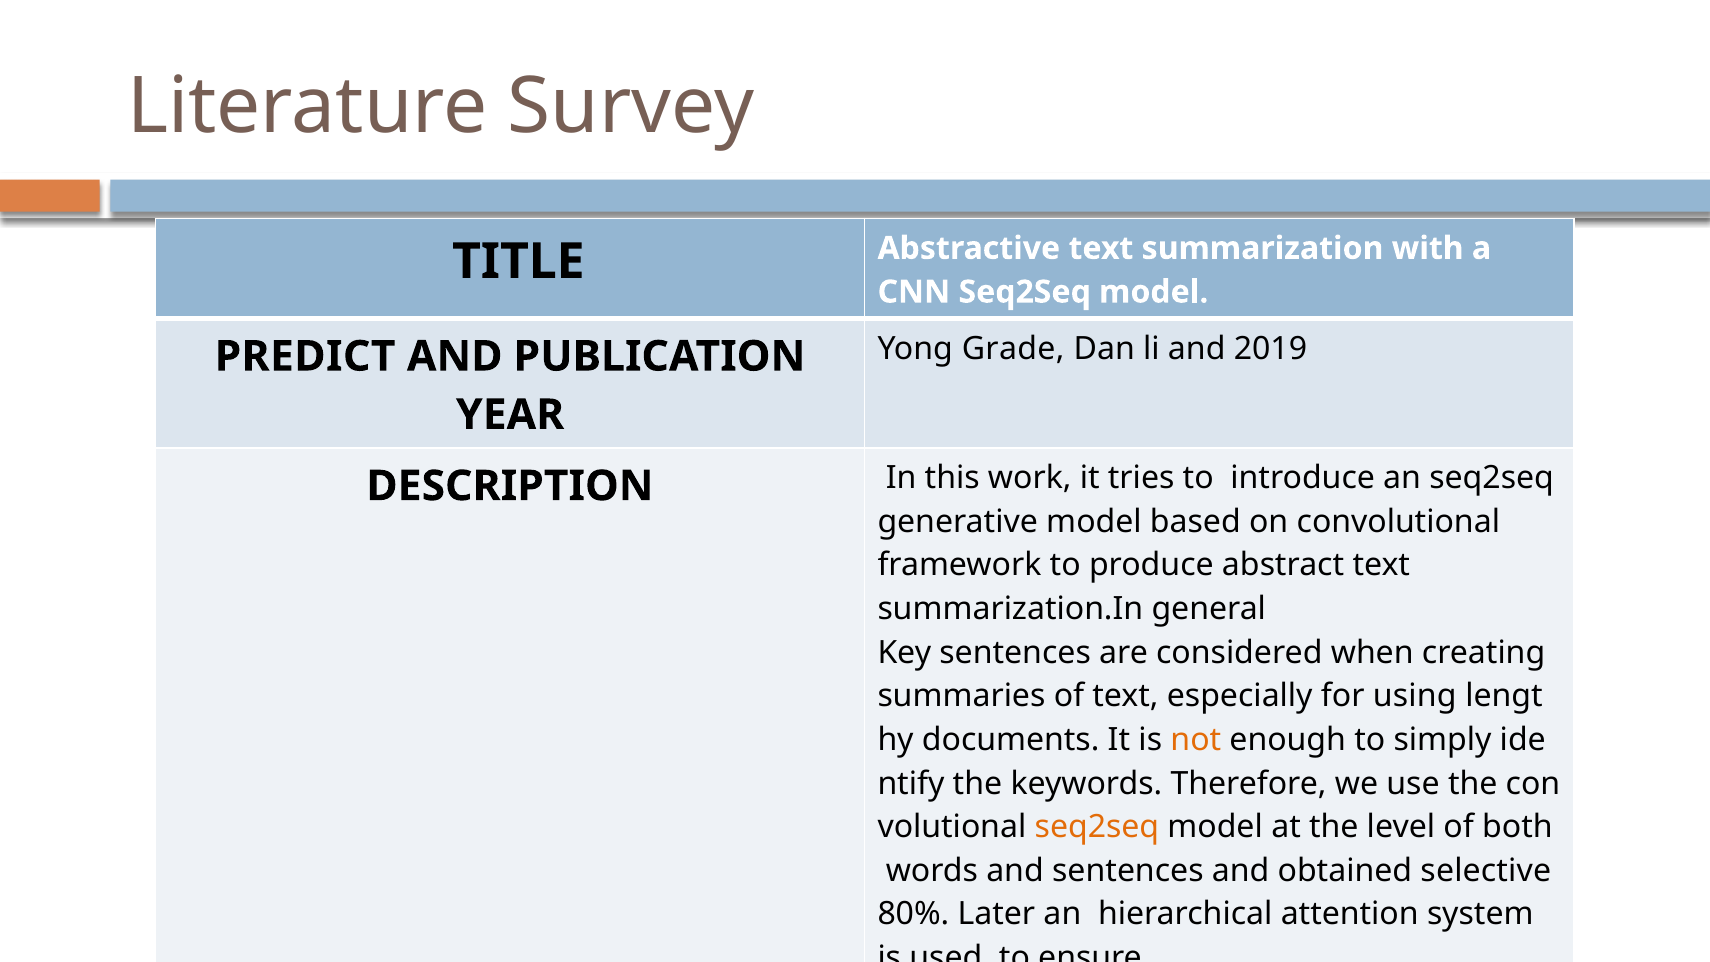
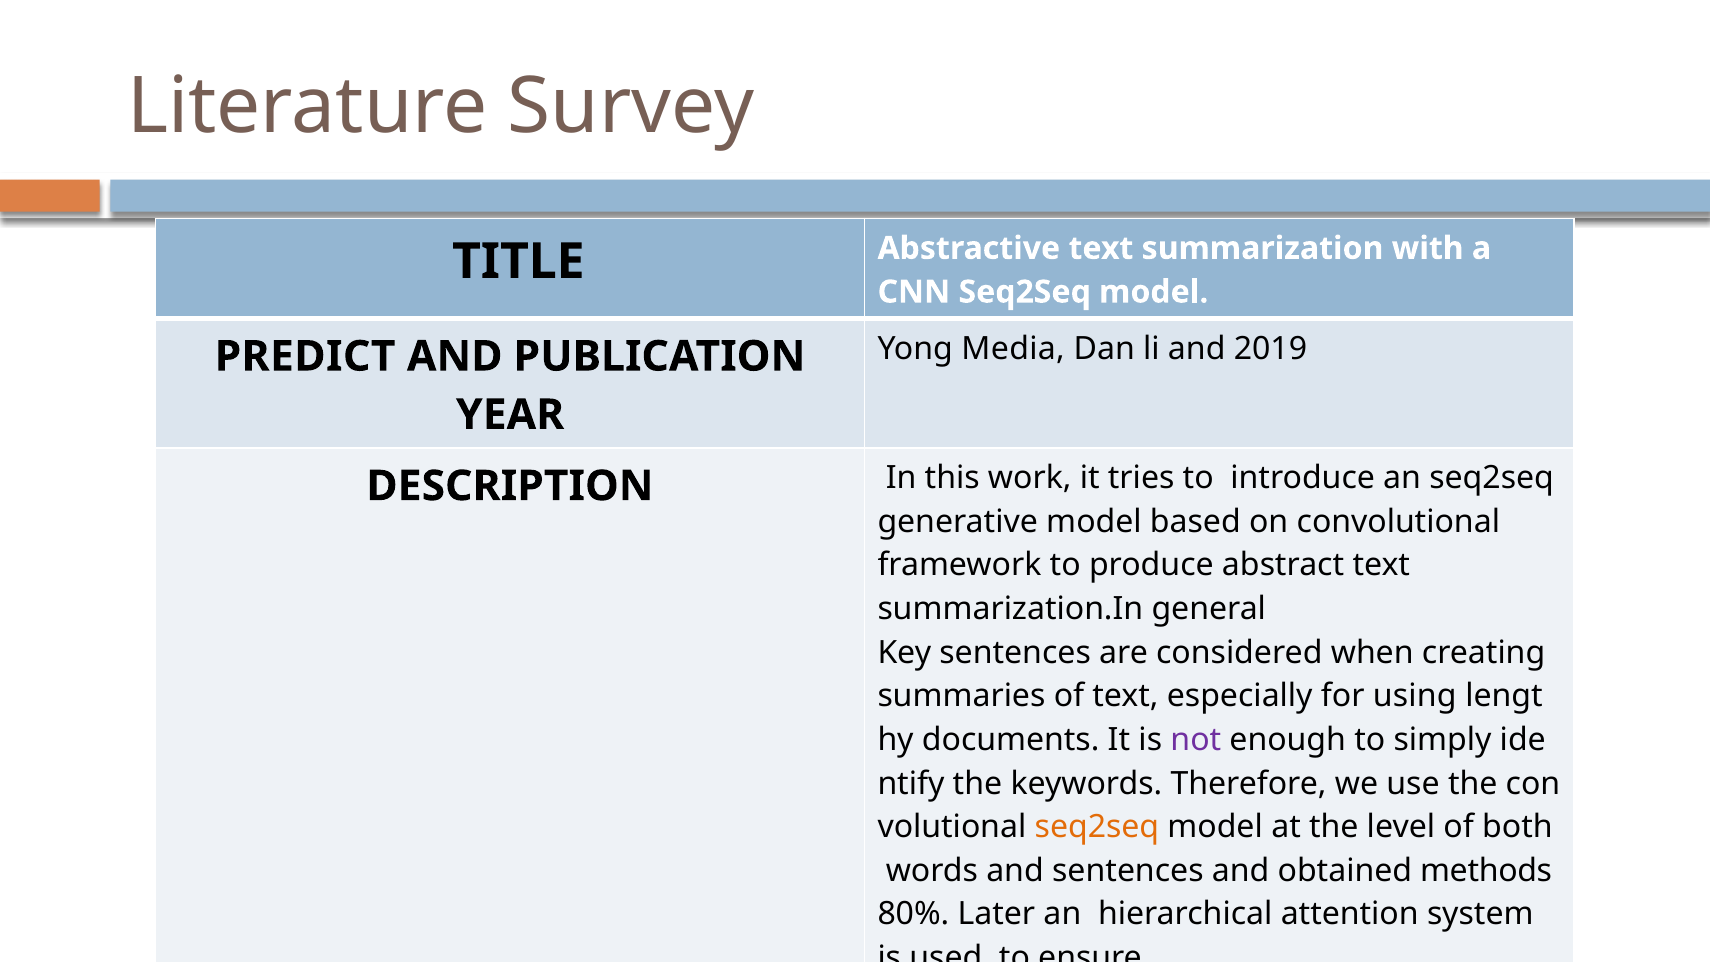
Grade: Grade -> Media (1013, 348)
not colour: orange -> purple (1196, 740)
selective: selective -> methods (1486, 871)
